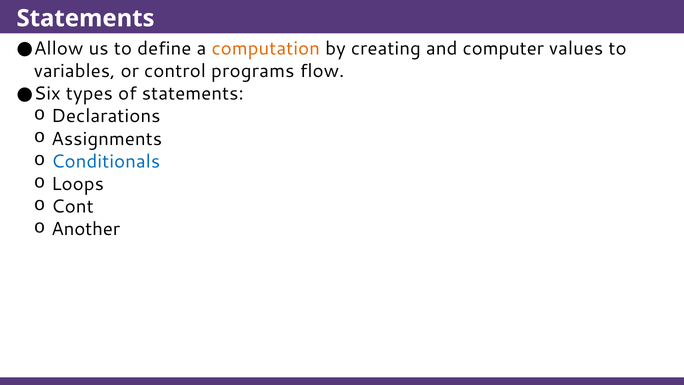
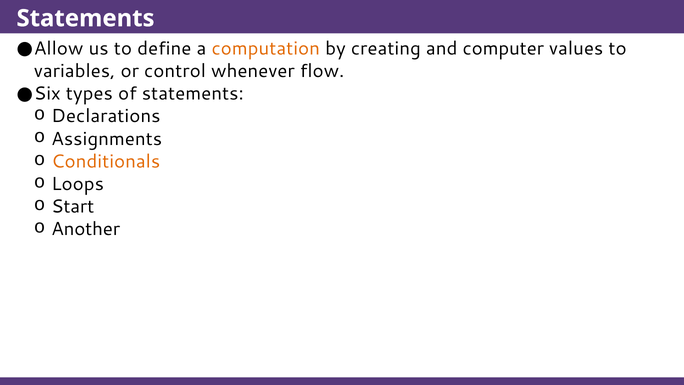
programs: programs -> whenever (253, 71)
Conditionals colour: blue -> orange (106, 161)
Cont: Cont -> Start (73, 206)
